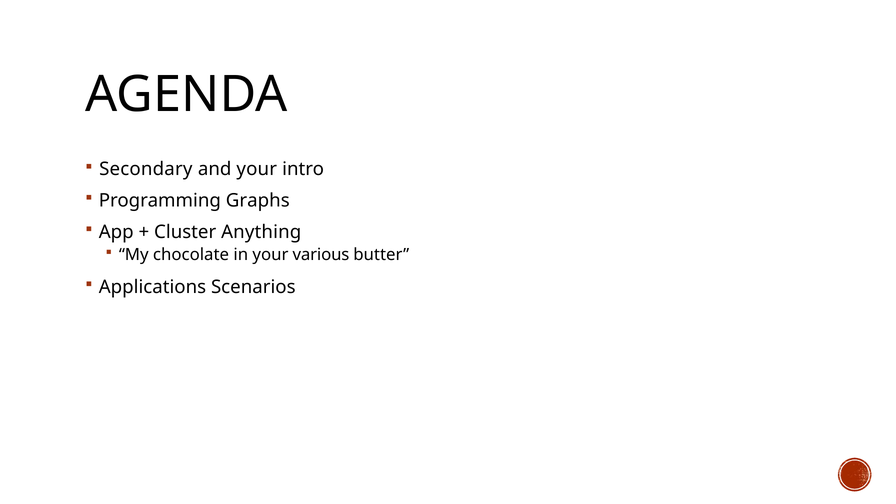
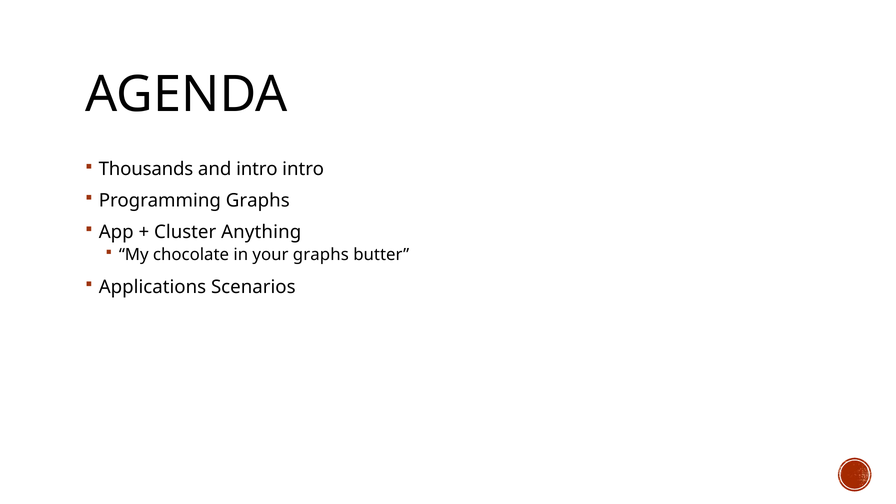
Secondary: Secondary -> Thousands (146, 169)
and your: your -> intro (257, 169)
your various: various -> graphs (321, 255)
